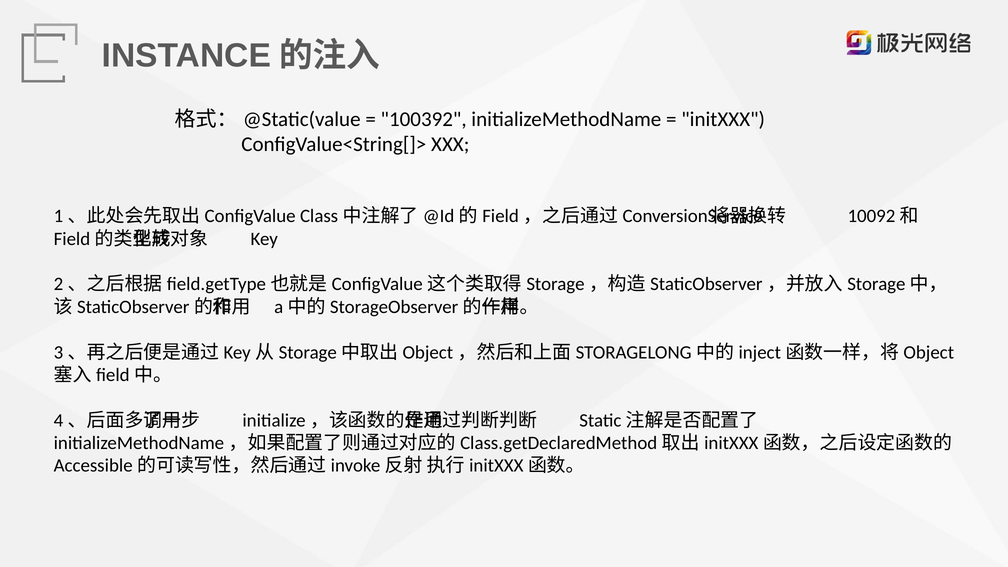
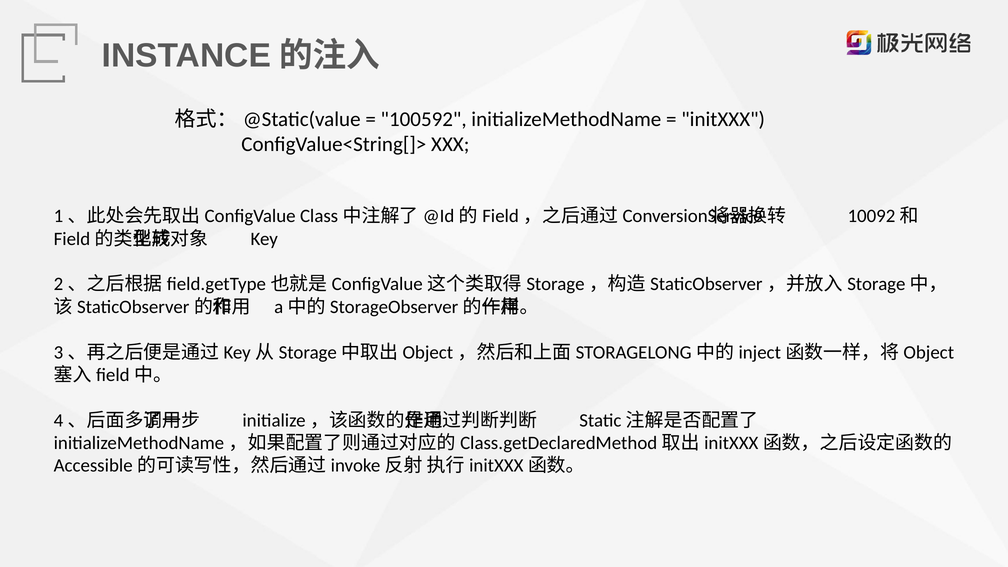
100392: 100392 -> 100592 (424, 119)
